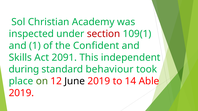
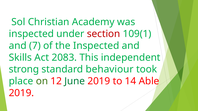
1: 1 -> 7 (35, 46)
the Confident: Confident -> Inspected (96, 46)
2091: 2091 -> 2083 (64, 58)
during: during -> strong (24, 70)
June colour: black -> green (75, 81)
